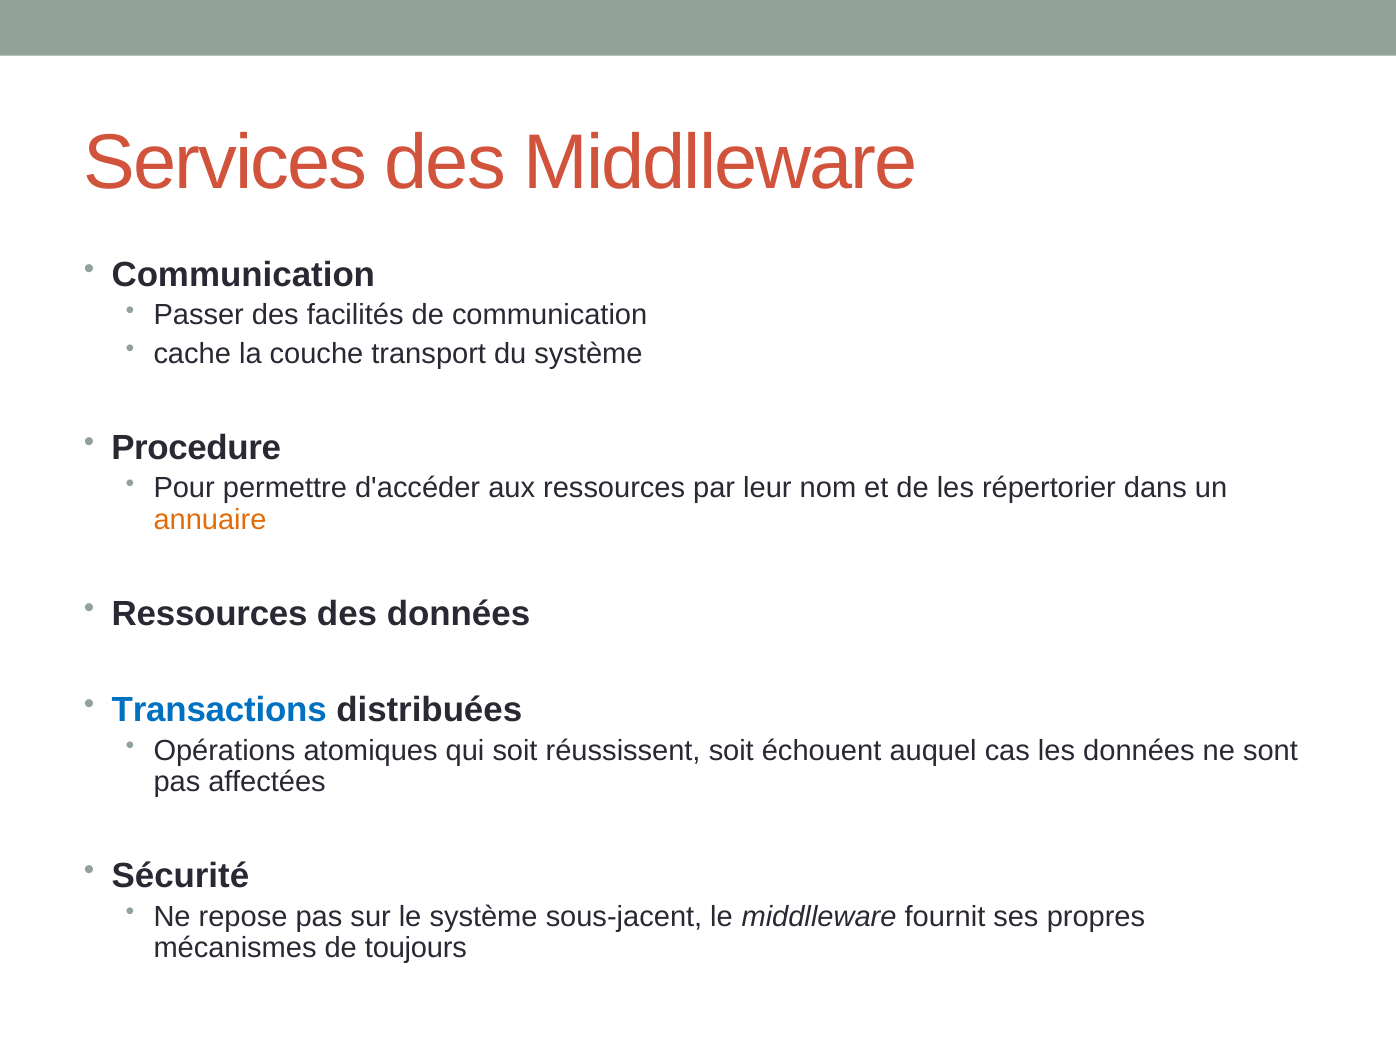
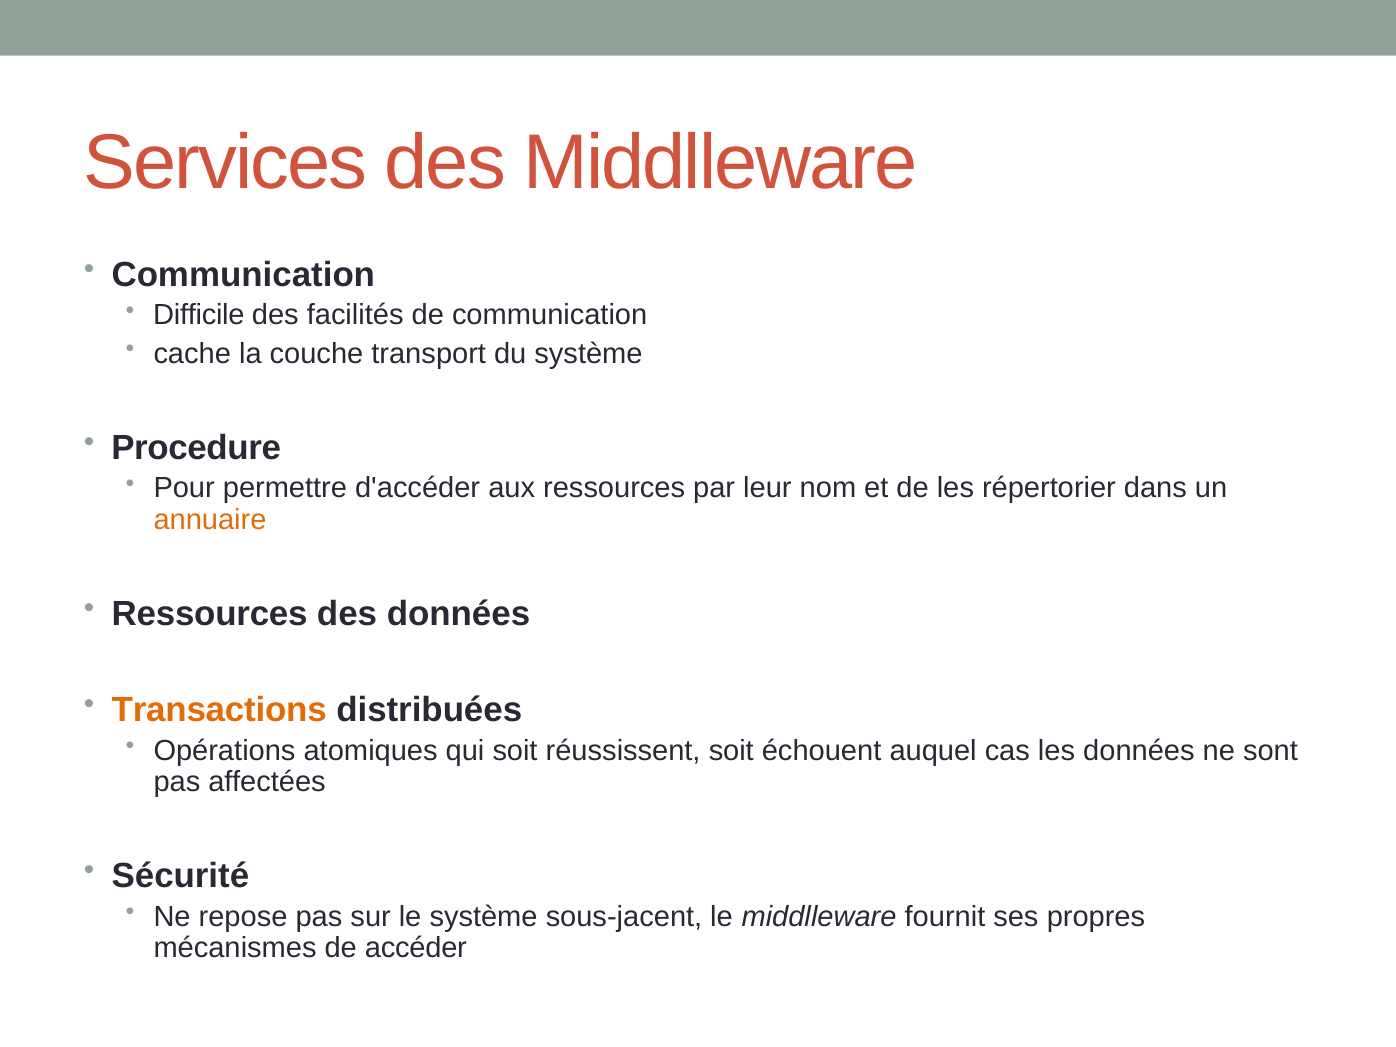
Passer: Passer -> Difficile (199, 315)
Transactions colour: blue -> orange (219, 710)
toujours: toujours -> accéder (416, 948)
